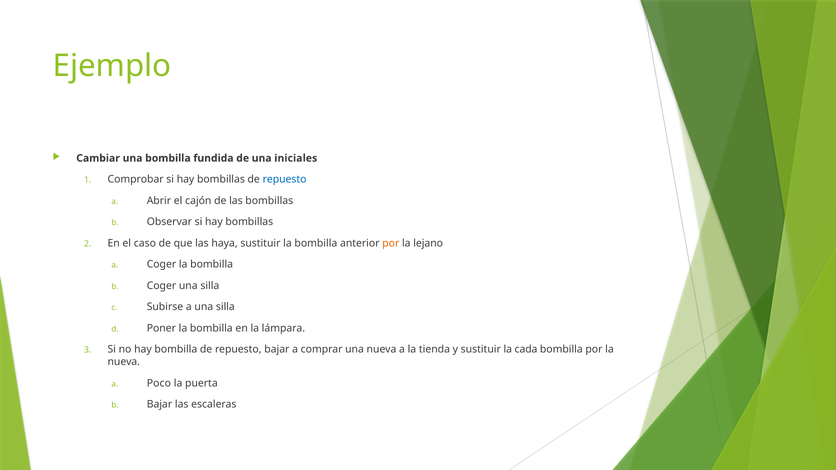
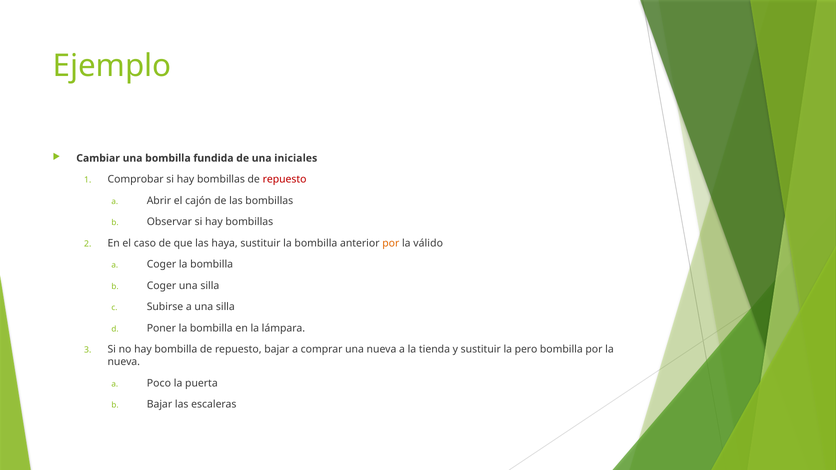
repuesto colour: blue -> red (285, 180)
lejano: lejano -> válido (428, 243)
cada: cada -> pero (526, 350)
